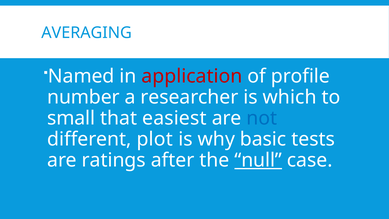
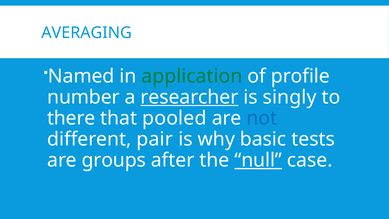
application colour: red -> green (192, 76)
researcher underline: none -> present (189, 97)
which: which -> singly (290, 97)
small: small -> there (71, 118)
easiest: easiest -> pooled (174, 118)
plot: plot -> pair (155, 139)
ratings: ratings -> groups (114, 160)
